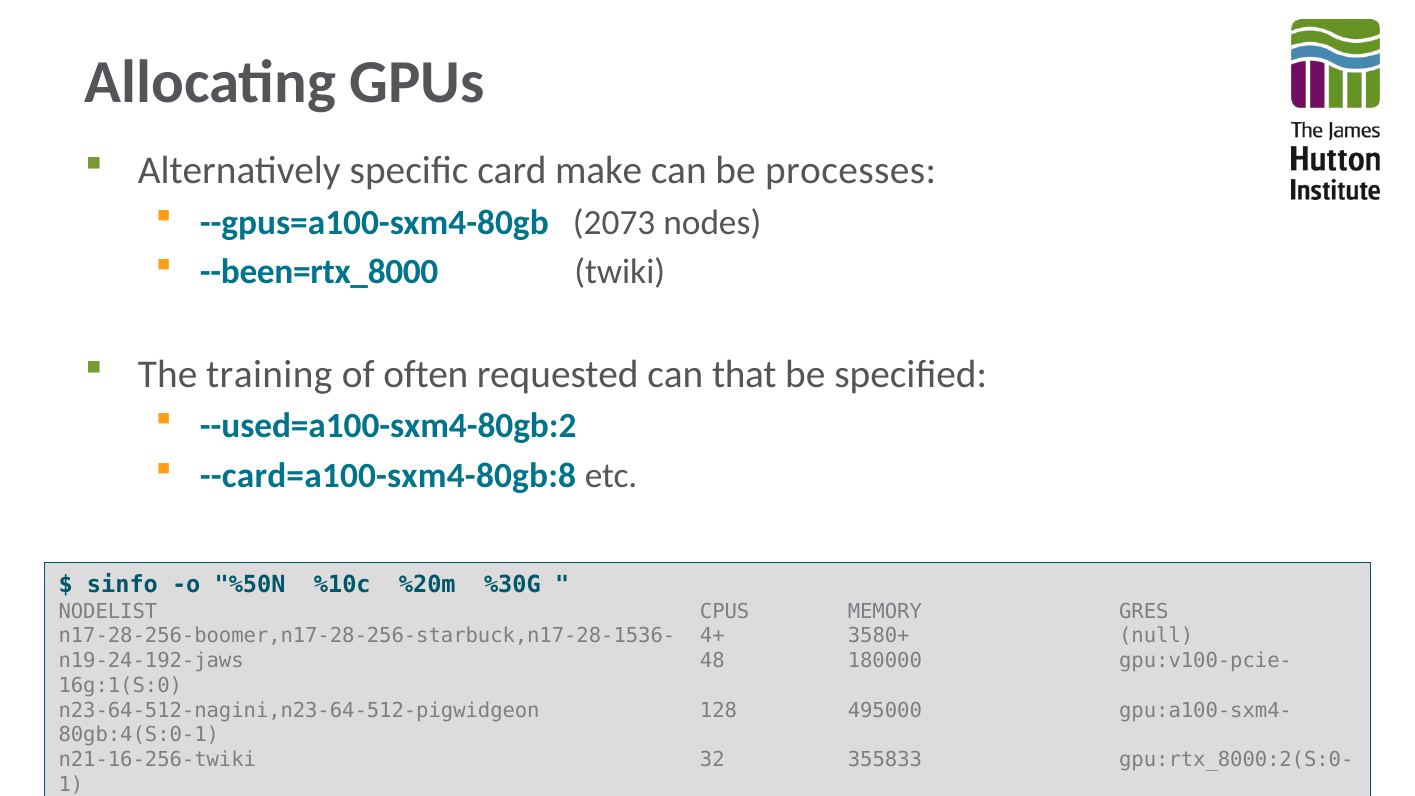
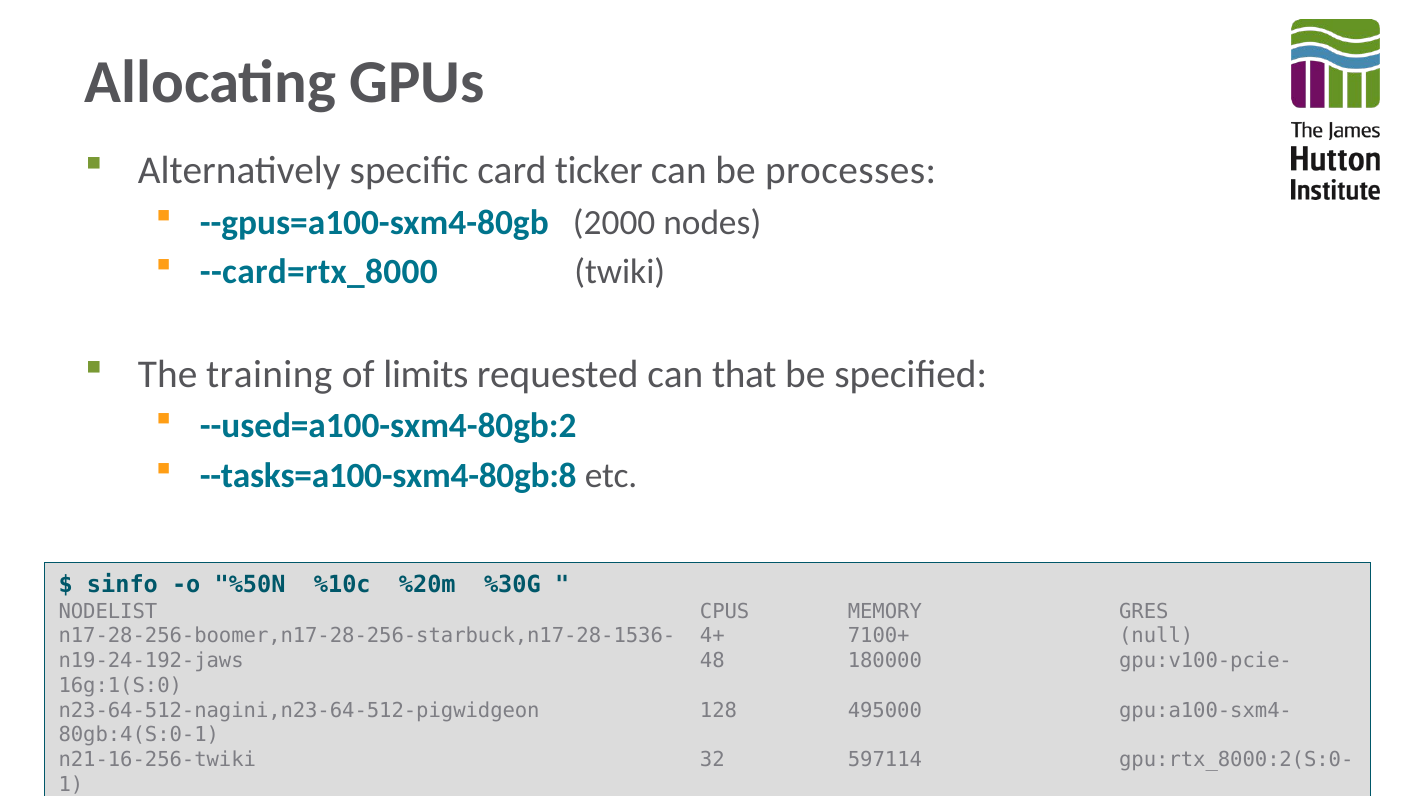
make: make -> ticker (599, 171)
2073: 2073 -> 2000 (614, 222)
--been=rtx_8000: --been=rtx_8000 -> --card=rtx_8000 (319, 272)
often: often -> limits (426, 374)
--card=a100-sxm4-80gb:8: --card=a100-sxm4-80gb:8 -> --tasks=a100-sxm4-80gb:8 (388, 476)
3580+: 3580+ -> 7100+ (879, 636)
355833: 355833 -> 597114 (885, 760)
